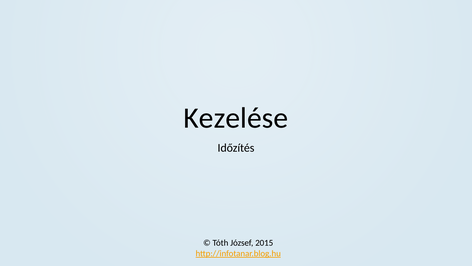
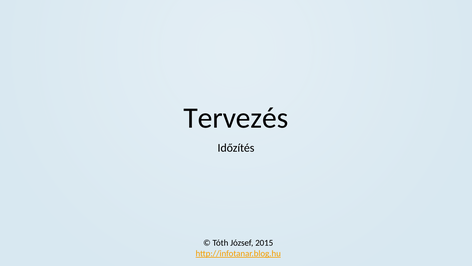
Kezelése: Kezelése -> Tervezés (236, 118)
